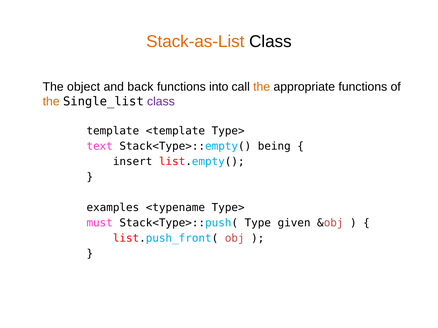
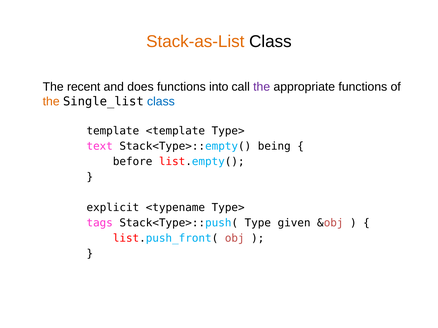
object: object -> recent (84, 87)
back: back -> does (140, 87)
the colour: orange -> purple (262, 87)
class colour: purple -> blue (161, 102)
insert: insert -> before (133, 162)
examples: examples -> explicit (113, 208)
must: must -> tags (100, 223)
